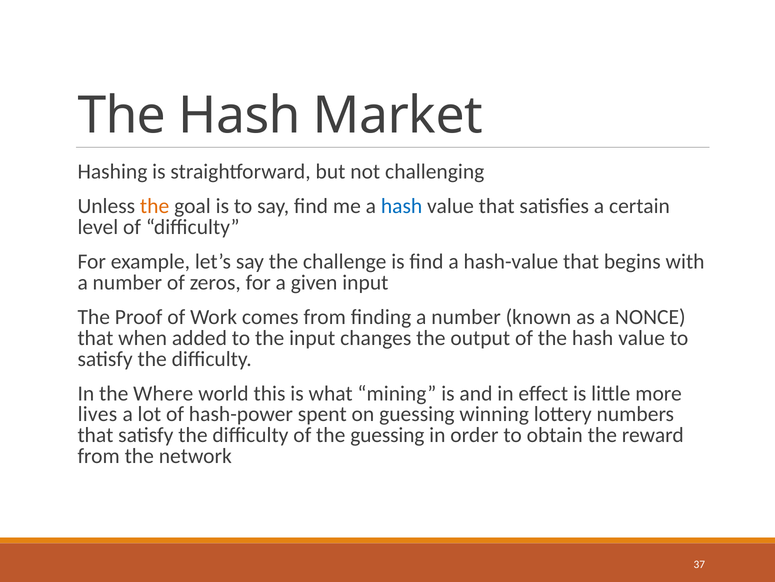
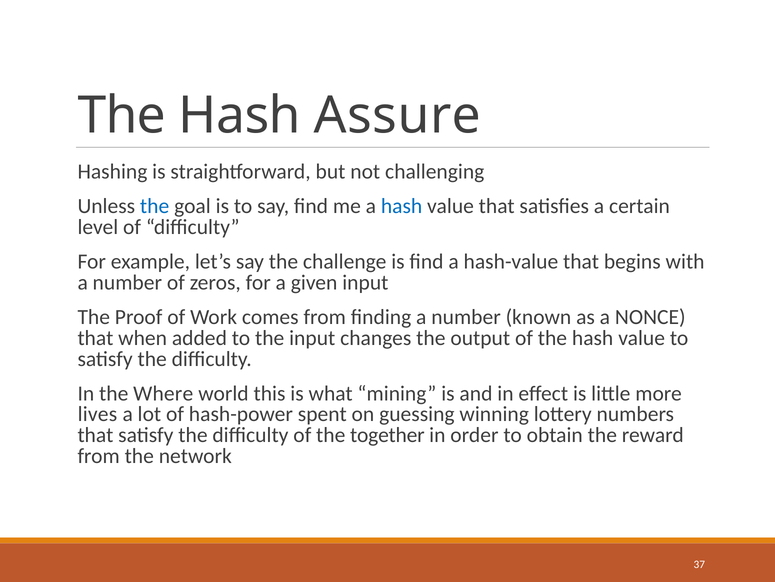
Market: Market -> Assure (397, 116)
the colour: orange -> blue (155, 206)
the guessing: guessing -> together (387, 435)
